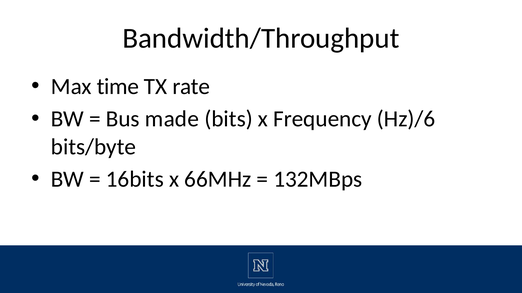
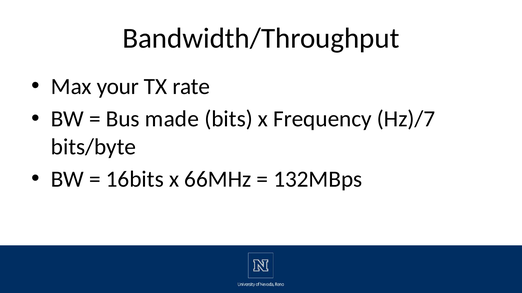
time: time -> your (118, 87)
Hz)/6: Hz)/6 -> Hz)/7 (406, 119)
